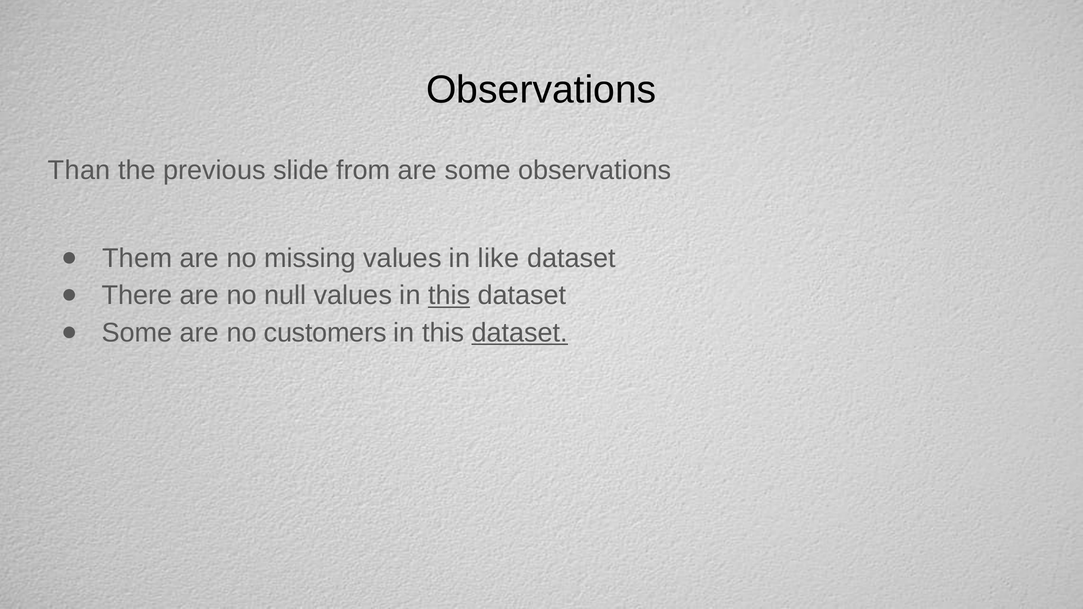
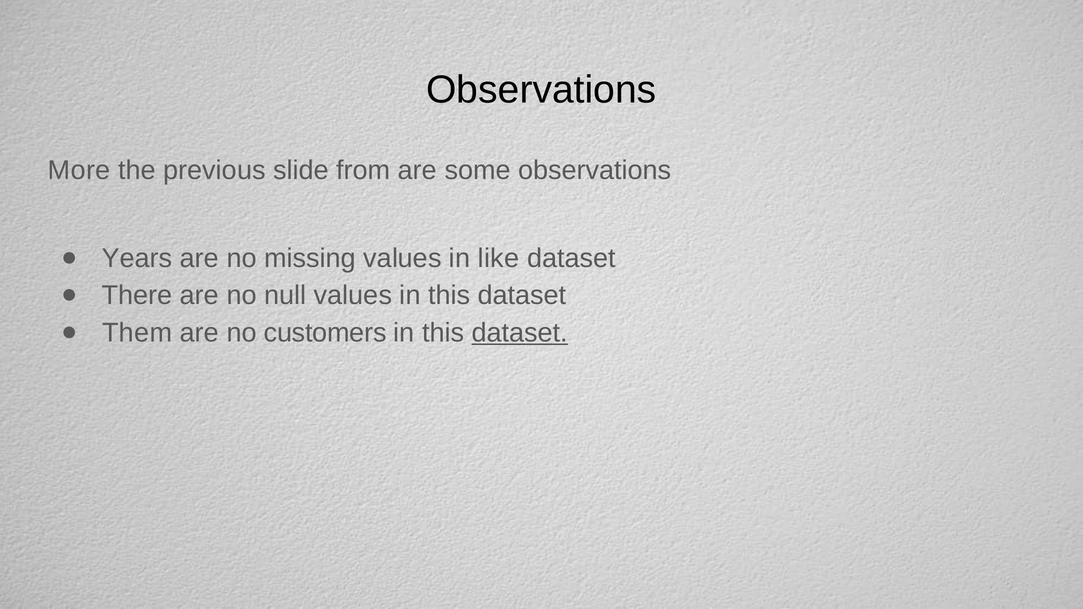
Than: Than -> More (79, 170)
Them: Them -> Years (137, 258)
this underline: present -> none (449, 296)
Some: Some -> Them (137, 333)
